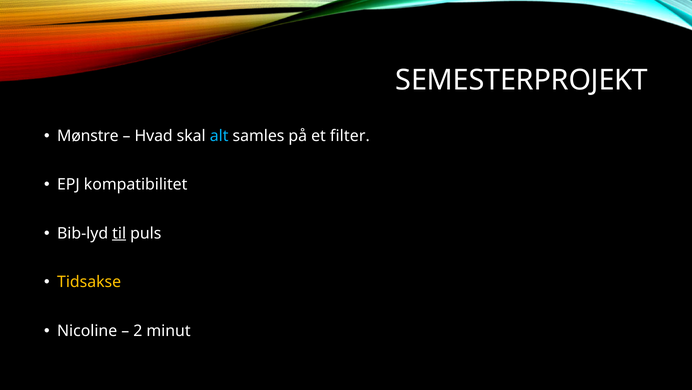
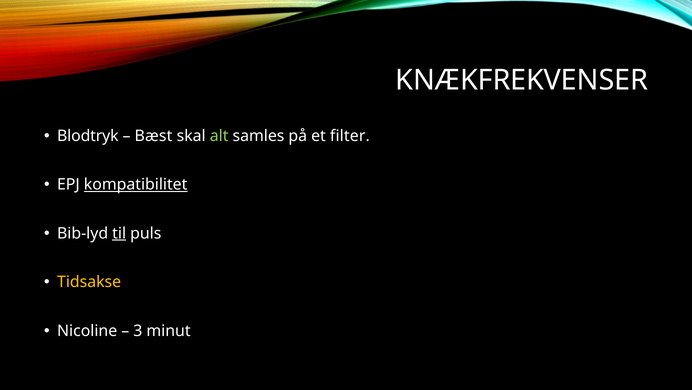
SEMESTERPROJEKT: SEMESTERPROJEKT -> KNÆKFREKVENSER (522, 80)
Mønstre: Mønstre -> Blodtryk (88, 136)
Hvad: Hvad -> Bæst (154, 136)
alt colour: light blue -> light green (219, 136)
kompatibilitet underline: none -> present (136, 184)
2: 2 -> 3 (138, 330)
